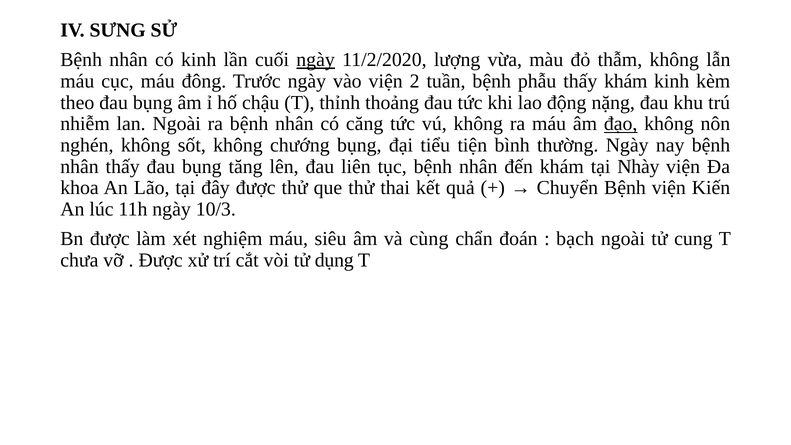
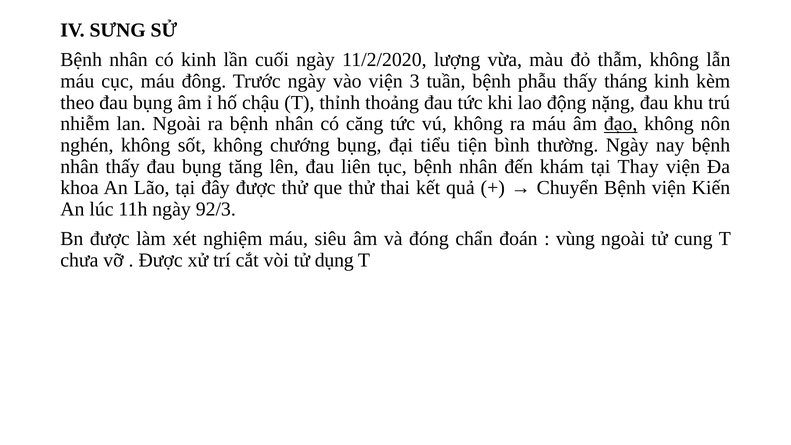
ngày underline: present -> none (316, 60)
2: 2 -> 3 (415, 81)
thấy khám: khám -> tháng (626, 81)
Nhày: Nhày -> Thay (638, 167)
10/3: 10/3 -> 92/3 (216, 209)
cùng: cùng -> đóng (429, 239)
bạch: bạch -> vùng (575, 239)
